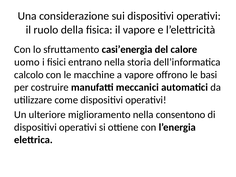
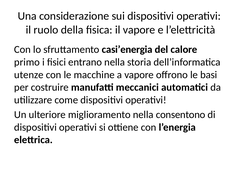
uomo: uomo -> primo (27, 62)
calcolo: calcolo -> utenze (29, 75)
